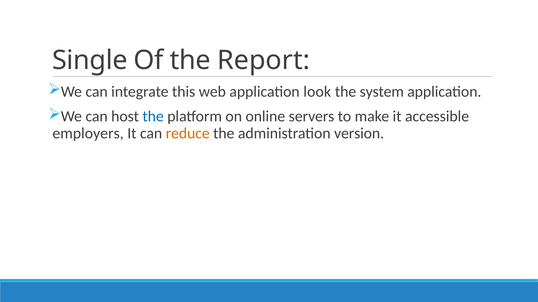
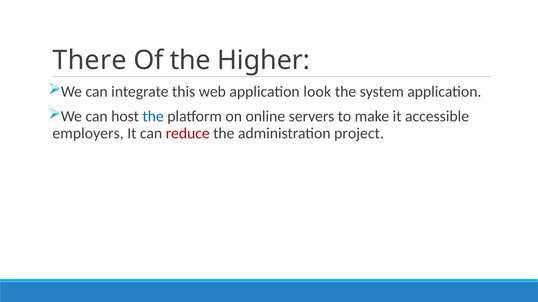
Single: Single -> There (90, 60)
Report: Report -> Higher (264, 60)
reduce colour: orange -> red (188, 134)
version: version -> project (359, 134)
